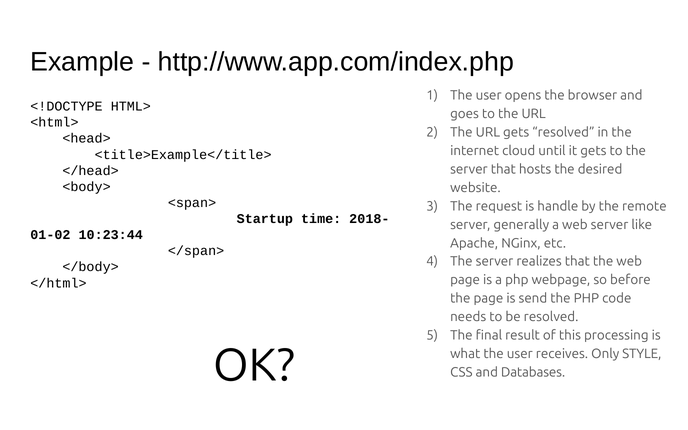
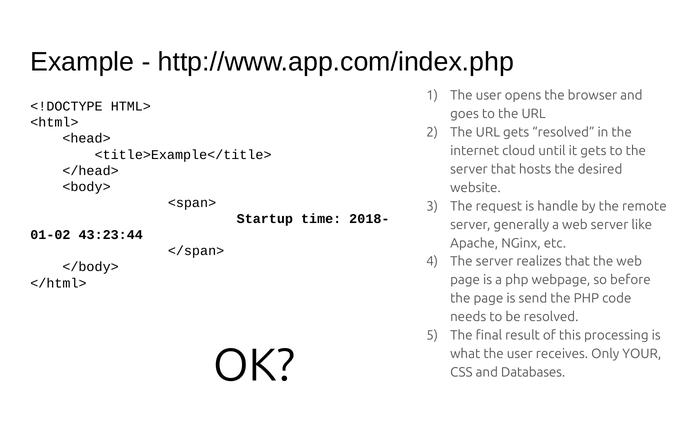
10:23:44: 10:23:44 -> 43:23:44 (111, 235)
STYLE: STYLE -> YOUR (642, 354)
